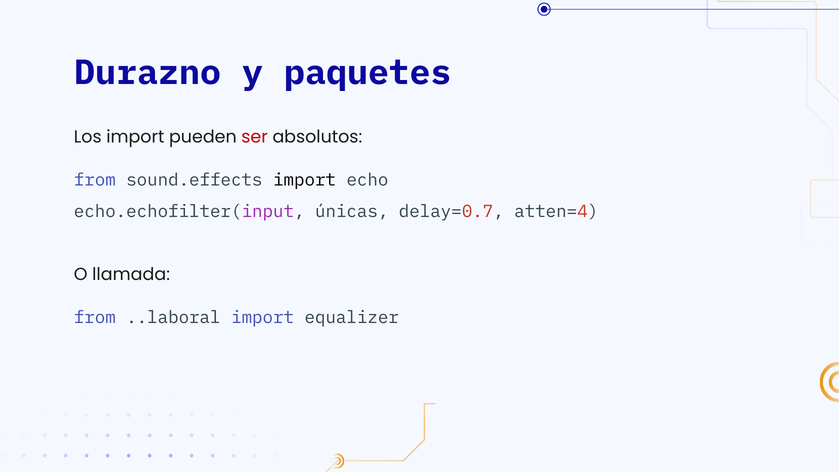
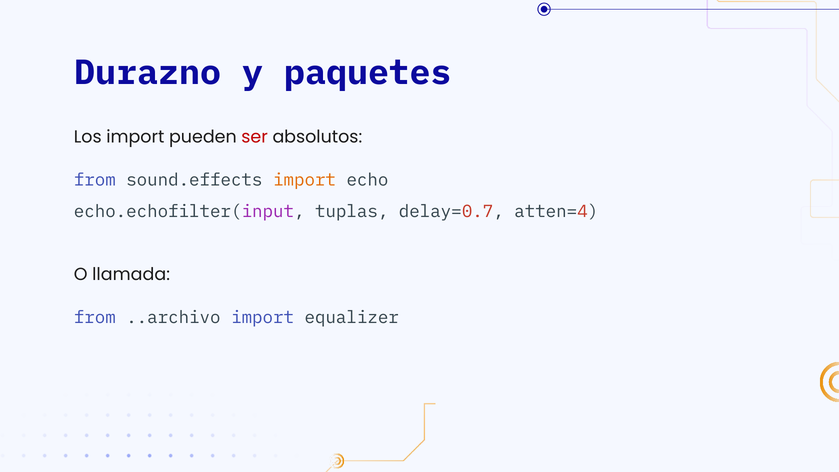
import colour: black -> orange (305, 180)
únicas: únicas -> tuplas (352, 212)
..laboral: ..laboral -> ..archivo (173, 318)
